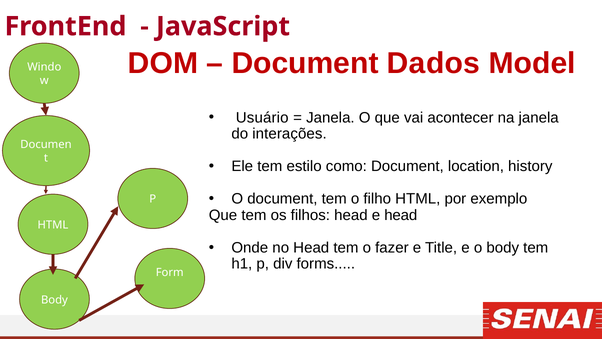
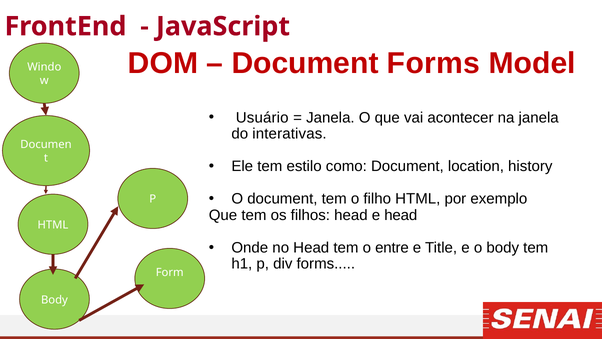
Document Dados: Dados -> Forms (433, 63)
interações: interações -> interativas (289, 134)
fazer: fazer -> entre (392, 247)
